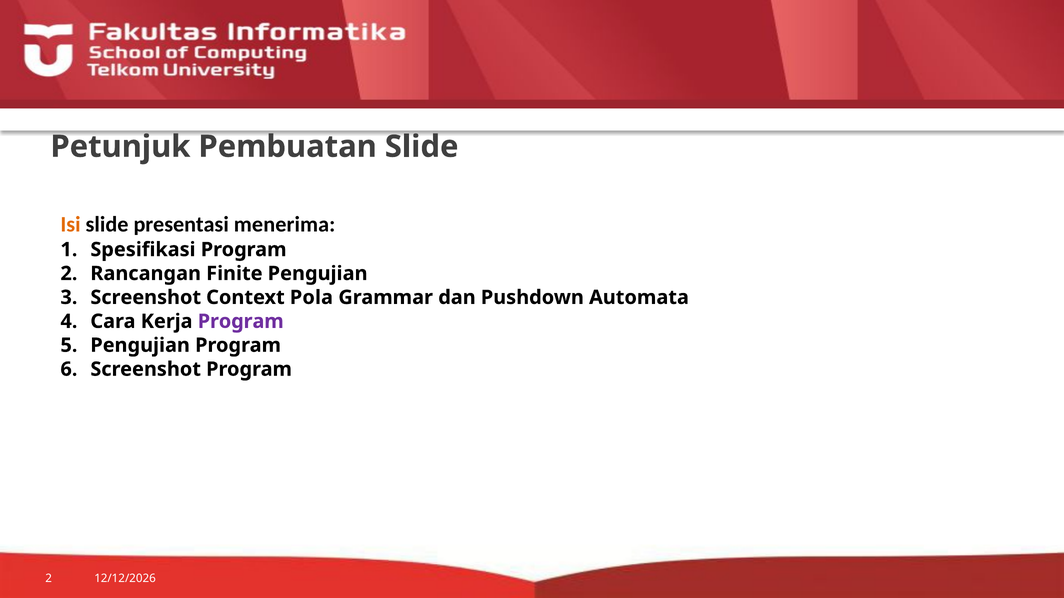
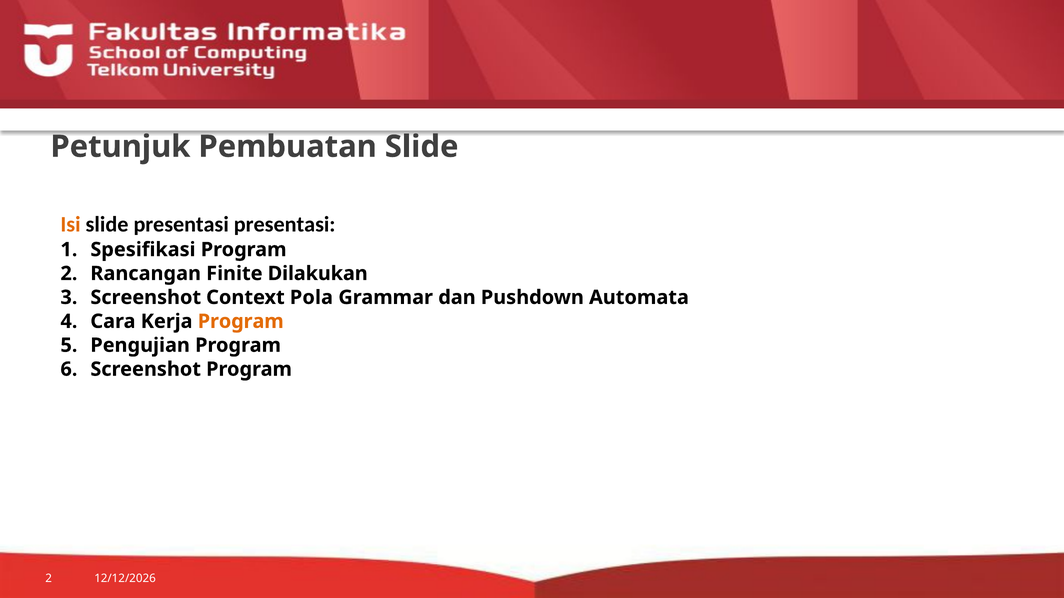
presentasi menerima: menerima -> presentasi (285, 225)
Finite Pengujian: Pengujian -> Dilakukan (318, 274)
Program colour: purple -> orange (241, 322)
